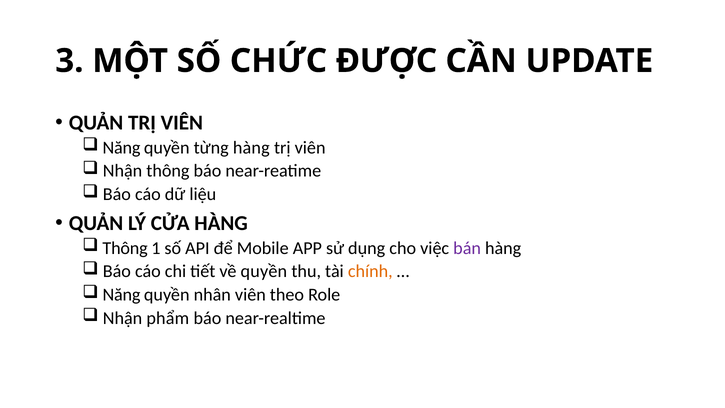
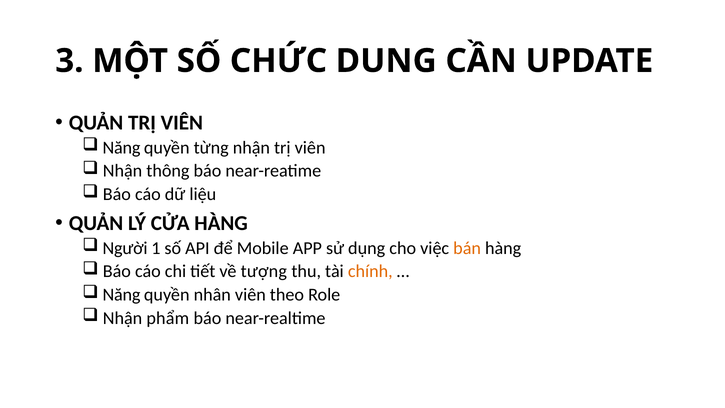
ĐƯỢC: ĐƯỢC -> DUNG (386, 61)
từng hàng: hàng -> nhận (251, 148)
Thông: Thông -> Người (125, 248)
bán colour: purple -> orange (467, 248)
về quyền: quyền -> tượng (264, 271)
